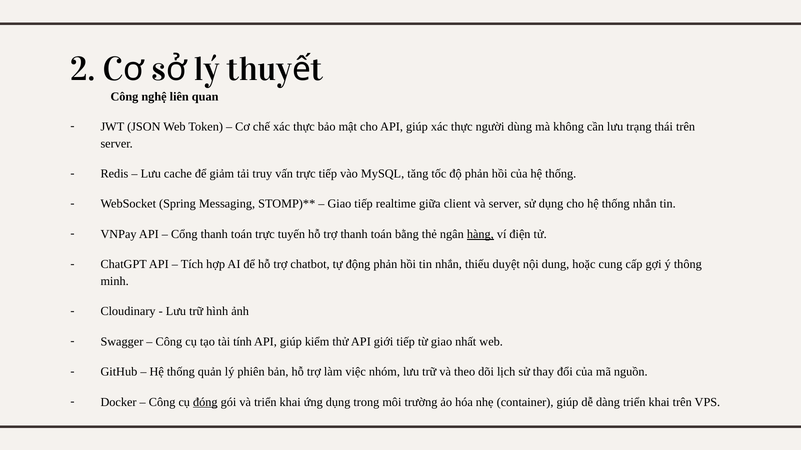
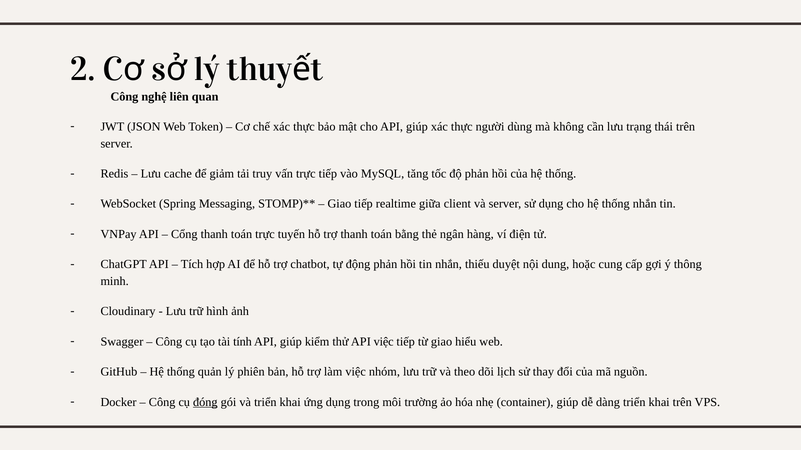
hàng underline: present -> none (480, 234)
API giới: giới -> việc (384, 342)
nhất: nhất -> hiểu (466, 342)
